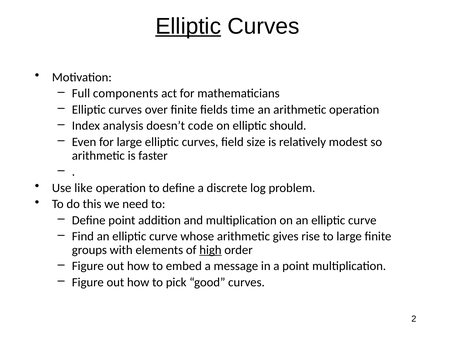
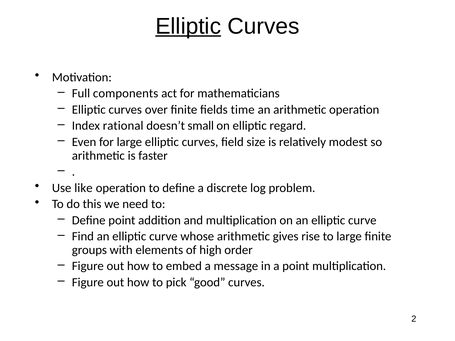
analysis: analysis -> rational (123, 126)
code: code -> small (201, 126)
should: should -> regard (288, 126)
high underline: present -> none (210, 250)
